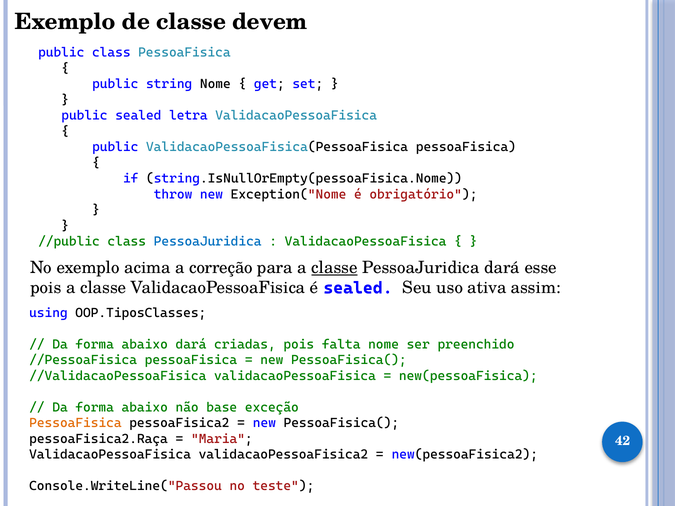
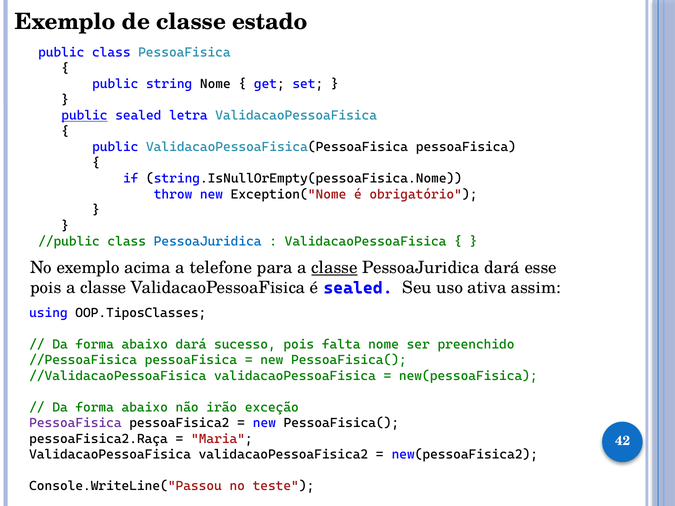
devem: devem -> estado (270, 22)
public underline: none -> present (84, 116)
correção: correção -> telefone (221, 268)
criadas: criadas -> sucesso (245, 345)
base: base -> irão (222, 408)
PessoaFisica colour: orange -> purple (75, 423)
